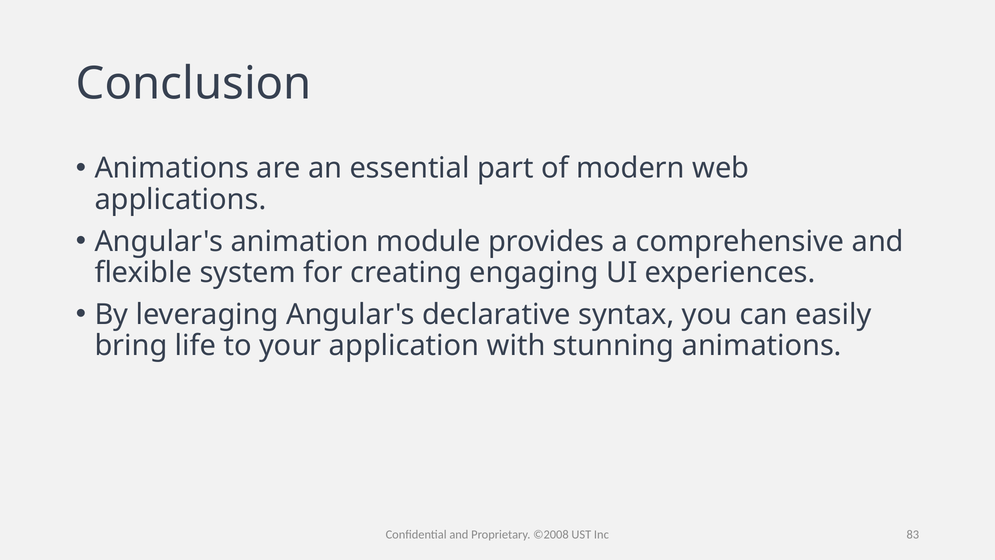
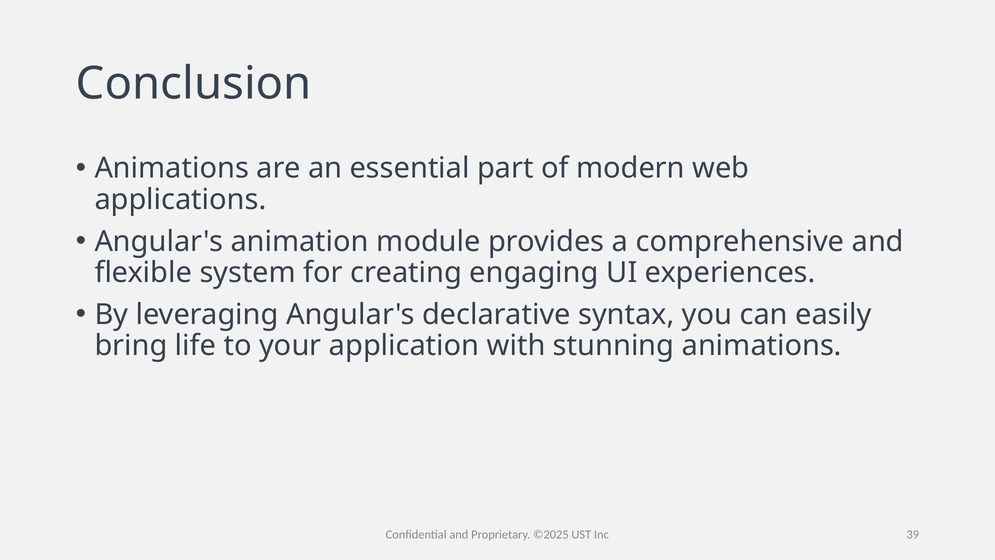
©2008: ©2008 -> ©2025 (551, 534)
83: 83 -> 39 (913, 534)
